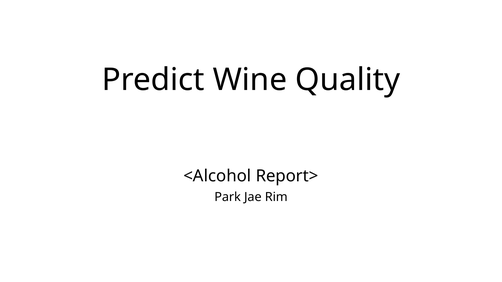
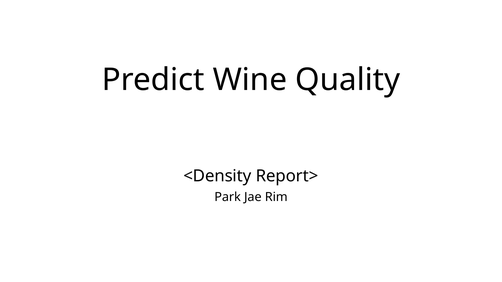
<Alcohol: <Alcohol -> <Density (217, 176)
